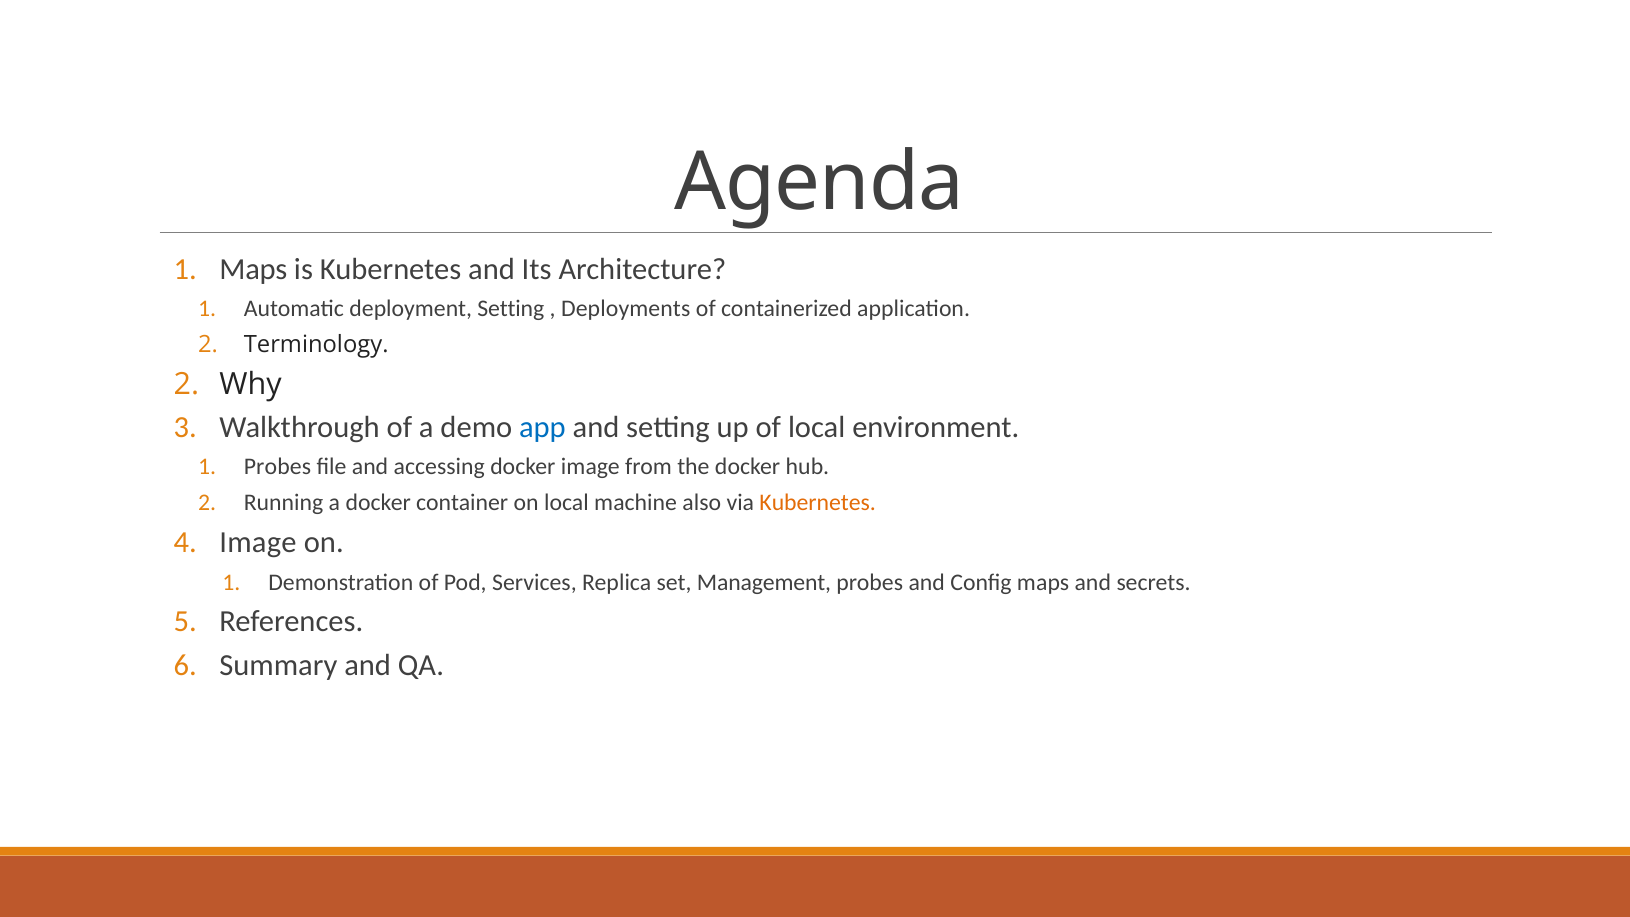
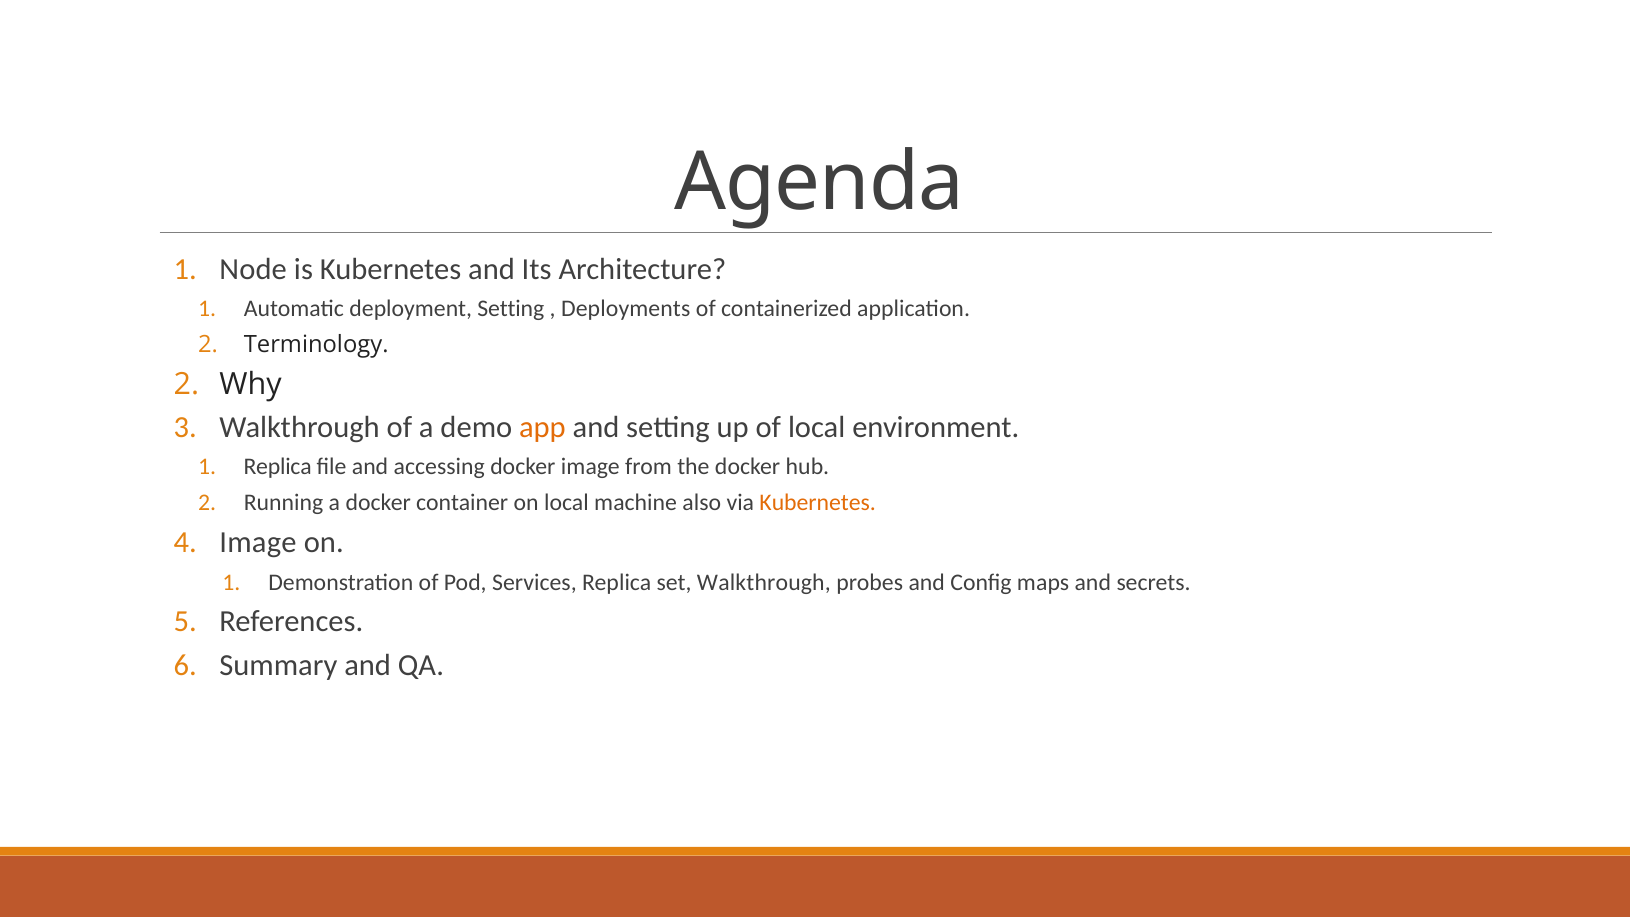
Maps: Maps -> Node (253, 269)
app colour: blue -> orange (542, 427)
Probes: Probes -> Replica (278, 467)
set Management: Management -> Walkthrough (764, 582)
